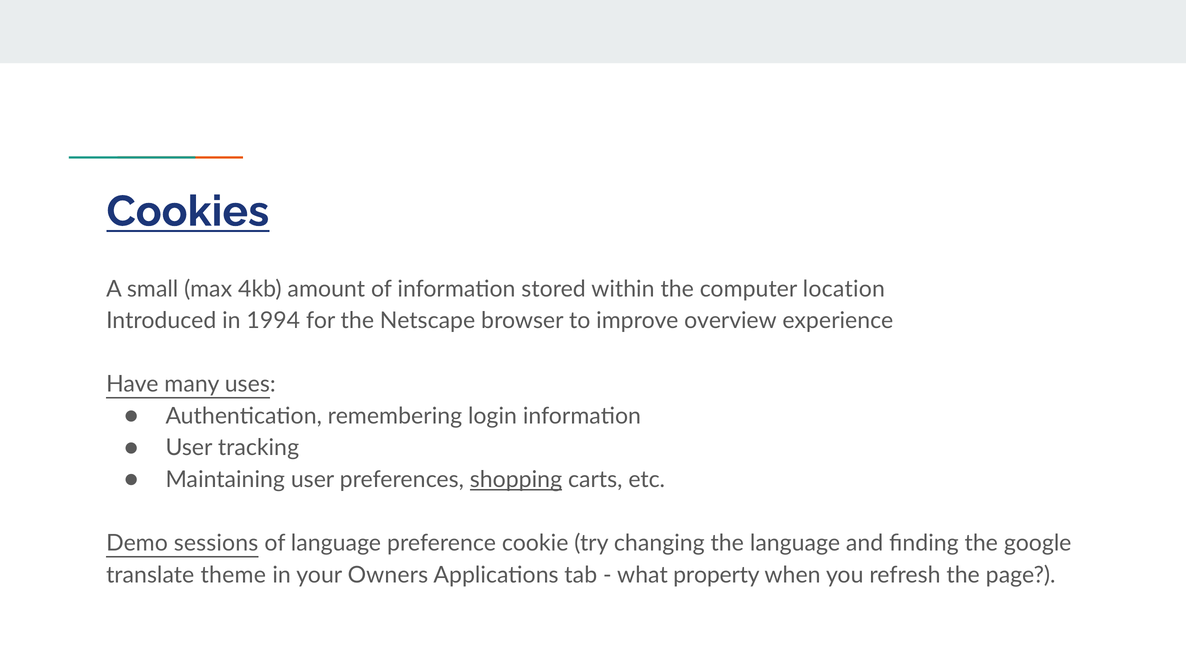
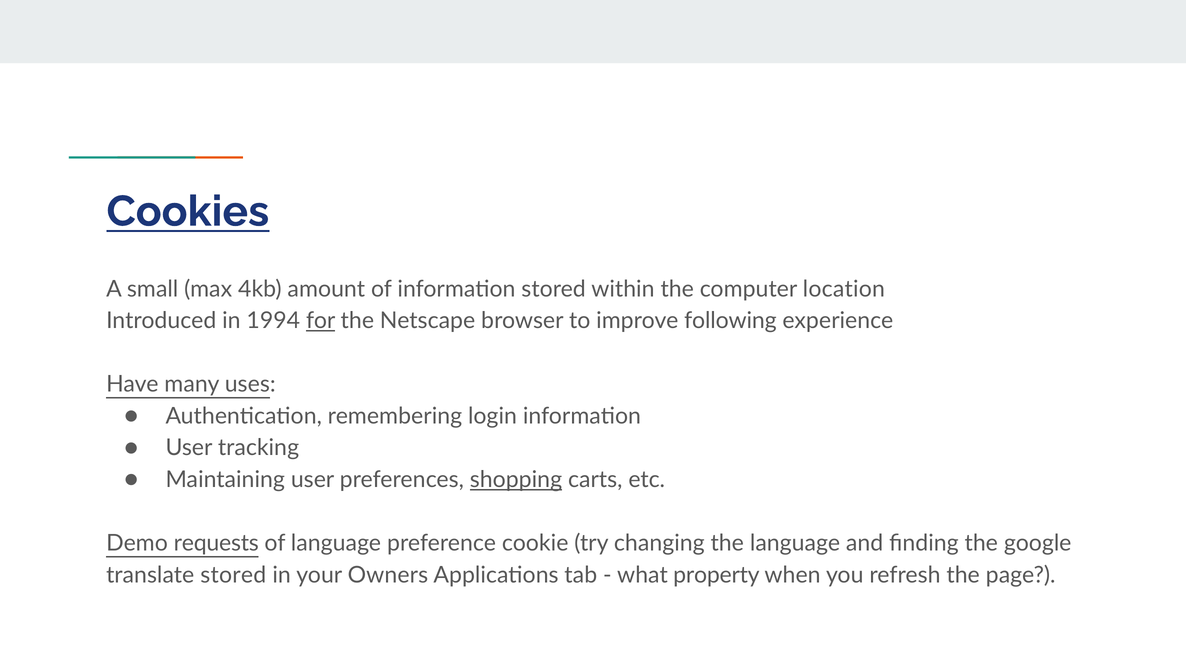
for underline: none -> present (321, 321)
overview: overview -> following (730, 321)
sessions: sessions -> requests (216, 543)
translate theme: theme -> stored (233, 575)
